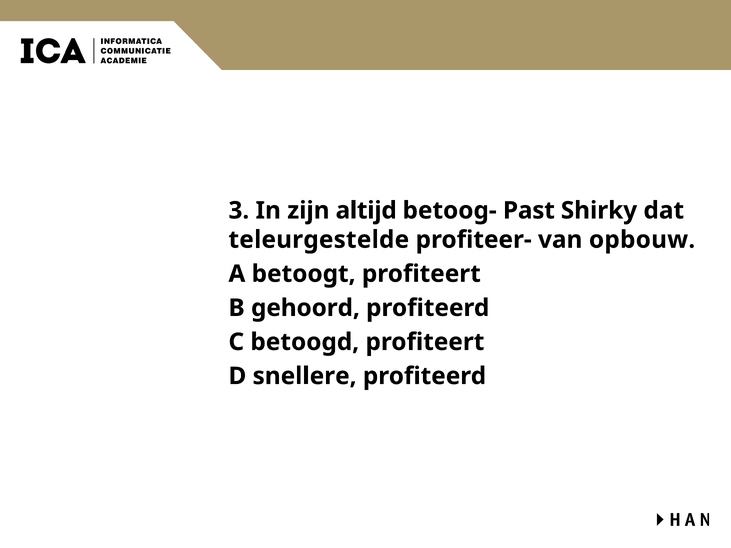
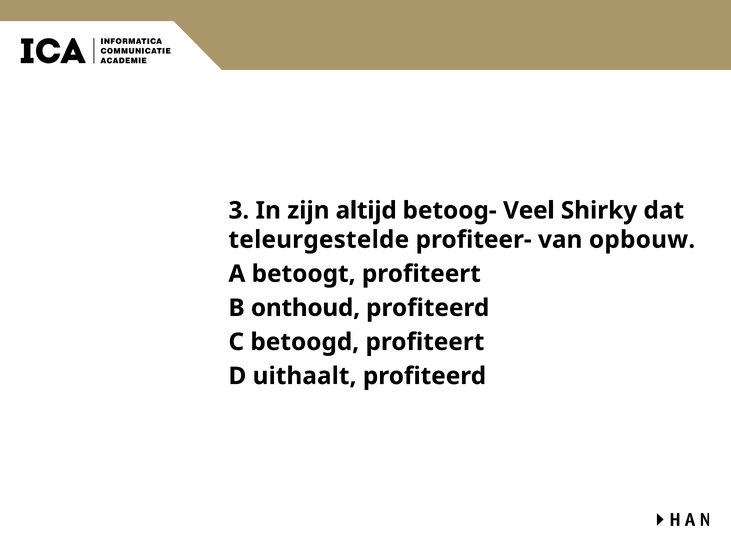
Past: Past -> Veel (529, 211)
gehoord: gehoord -> onthoud (305, 308)
snellere: snellere -> uithaalt (305, 376)
